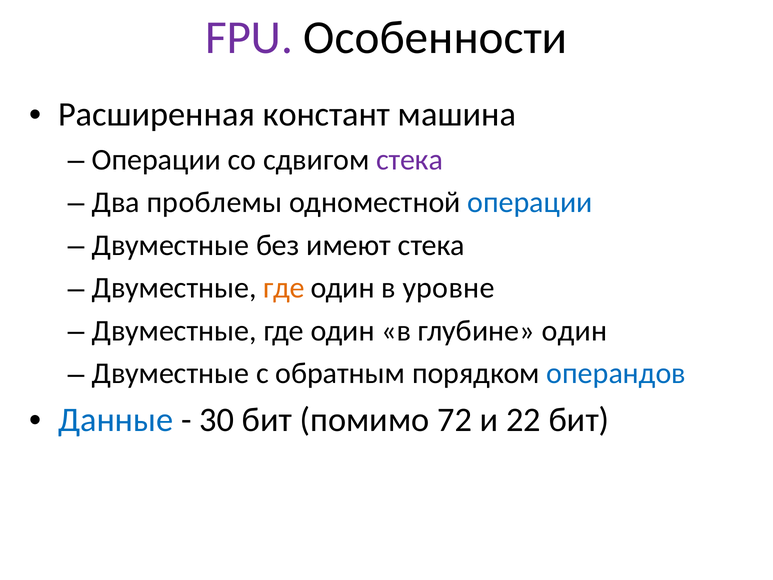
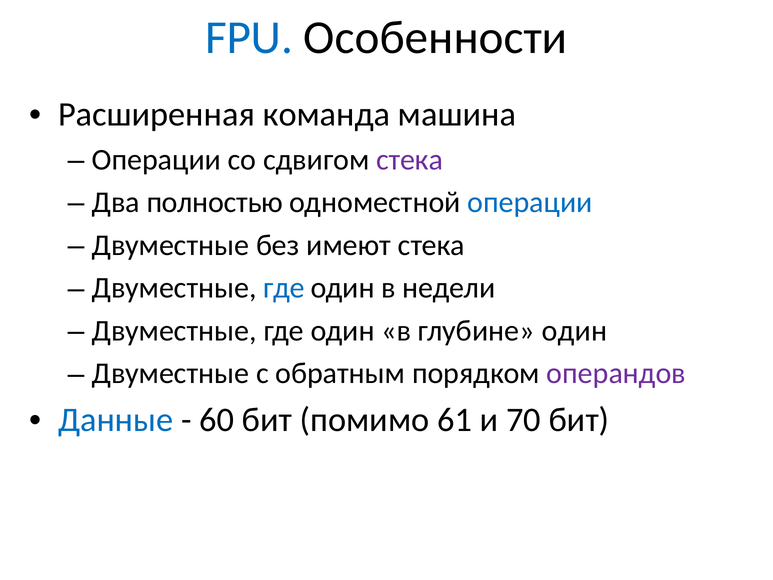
FPU colour: purple -> blue (249, 38)
констант: констант -> команда (326, 114)
проблемы: проблемы -> полностью (215, 202)
где colour: orange -> blue (284, 288)
уровне: уровне -> недели (449, 288)
операндов colour: blue -> purple (616, 373)
30: 30 -> 60 (217, 420)
72: 72 -> 61 (455, 420)
22: 22 -> 70 (523, 420)
